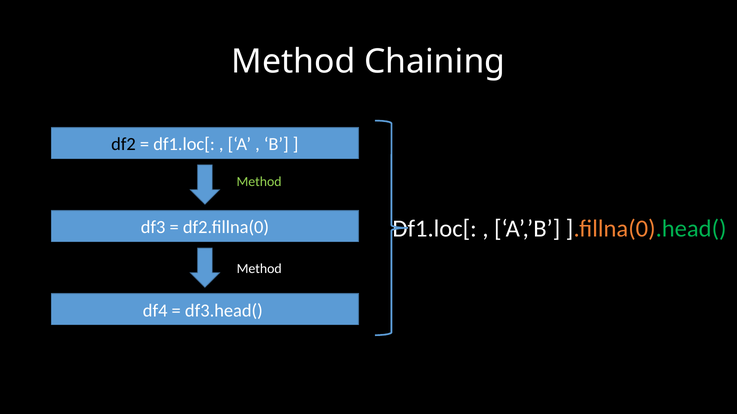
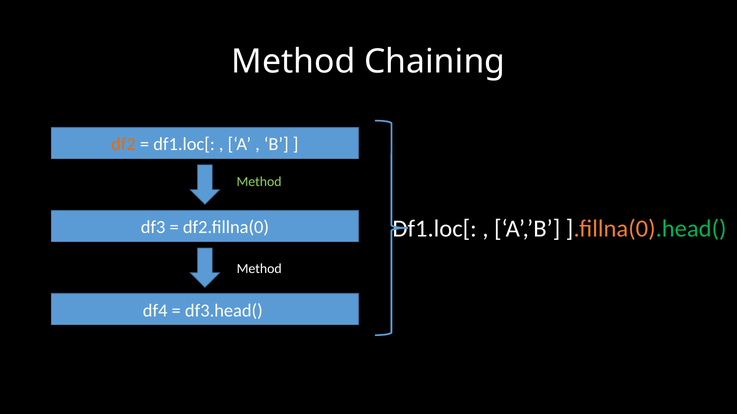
df2 colour: black -> orange (123, 145)
